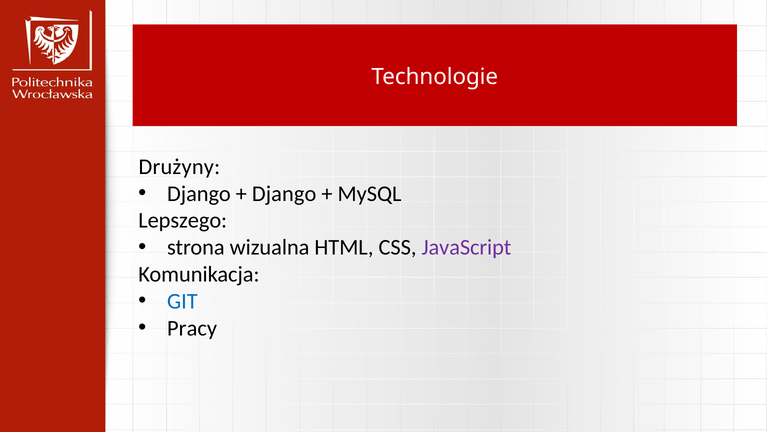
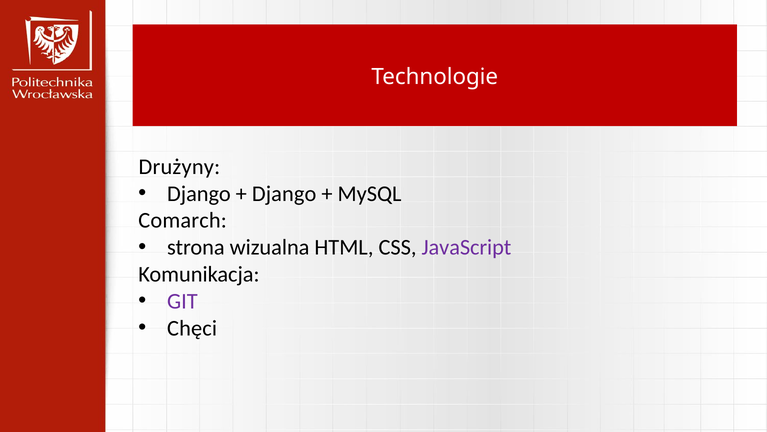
Lepszego: Lepszego -> Comarch (183, 220)
GIT colour: blue -> purple (182, 301)
Pracy: Pracy -> Chęci (192, 328)
